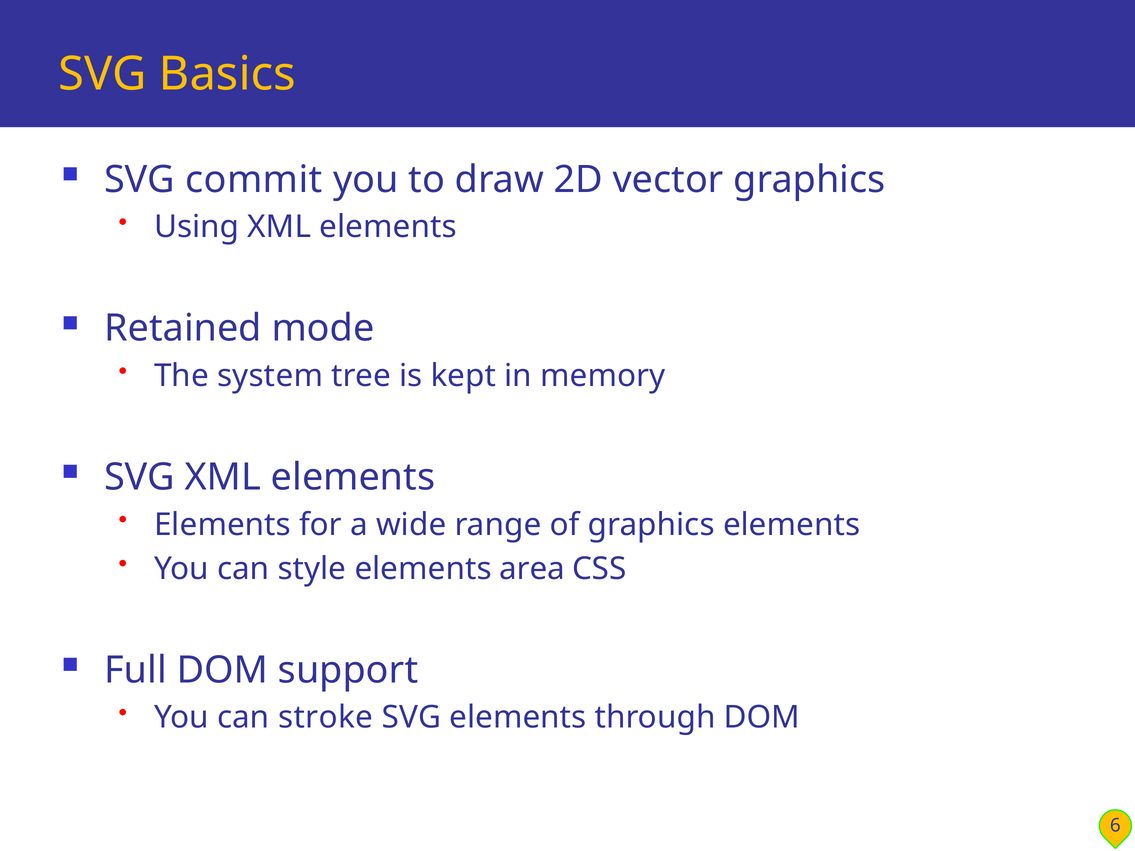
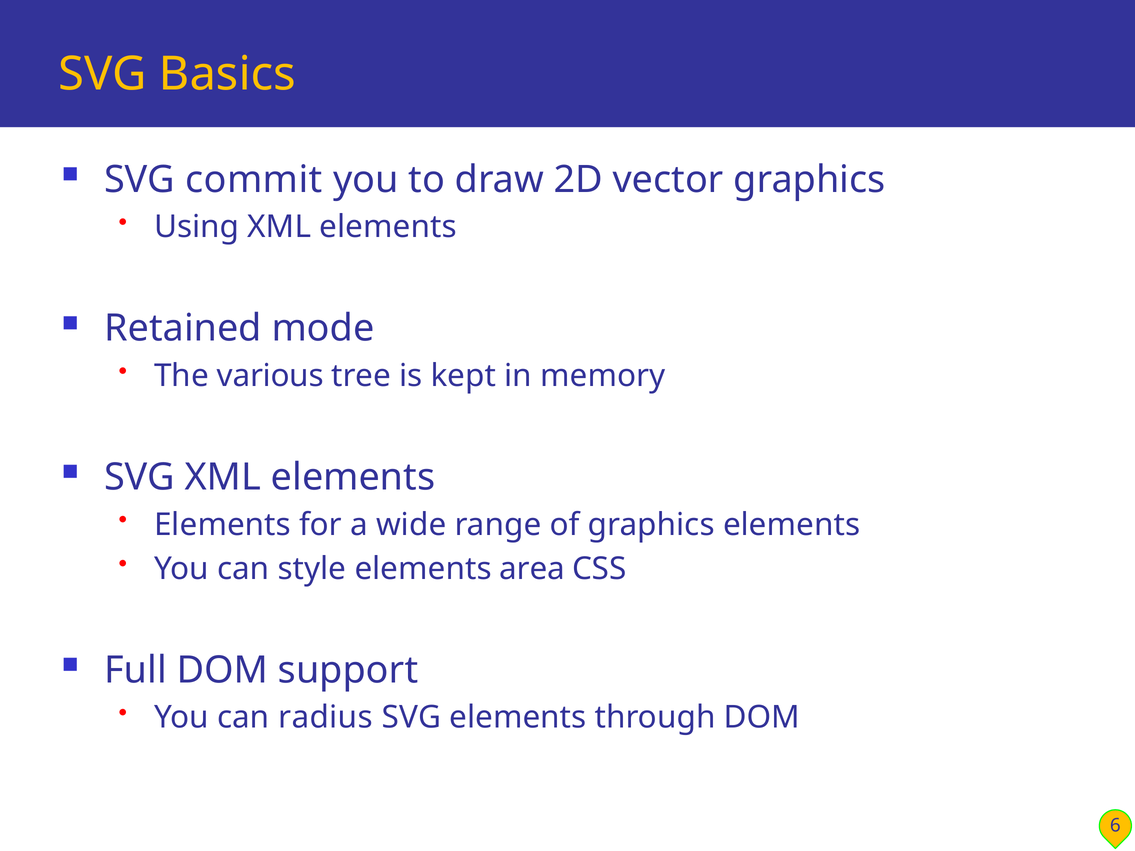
system: system -> various (270, 376)
stroke: stroke -> radius (326, 718)
